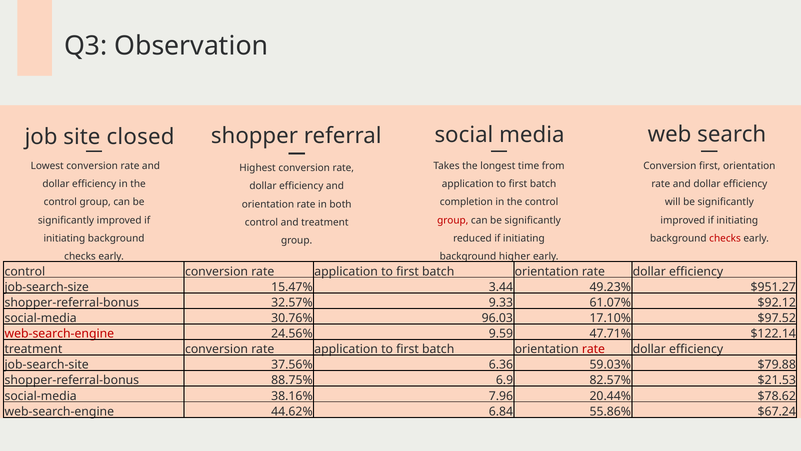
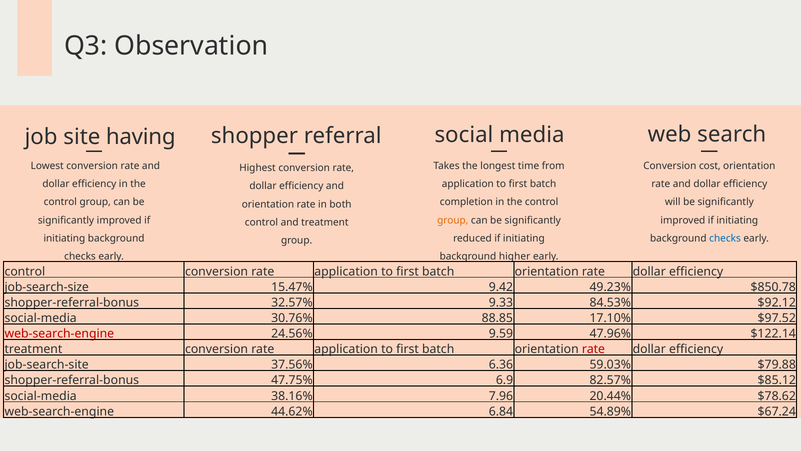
closed: closed -> having (141, 137)
Conversion first: first -> cost (710, 166)
group colour: red -> orange (453, 220)
checks colour: red -> blue (725, 238)
3.44: 3.44 -> 9.42 (501, 287)
$951.27: $951.27 -> $850.78 (773, 287)
61.07%: 61.07% -> 84.53% (610, 302)
96.03: 96.03 -> 88.85 (497, 318)
47.71%: 47.71% -> 47.96% (610, 333)
88.75%: 88.75% -> 47.75% (292, 380)
$21.53: $21.53 -> $85.12 (777, 380)
55.86%: 55.86% -> 54.89% (610, 411)
